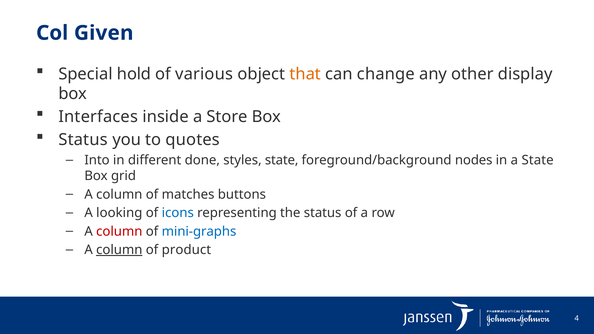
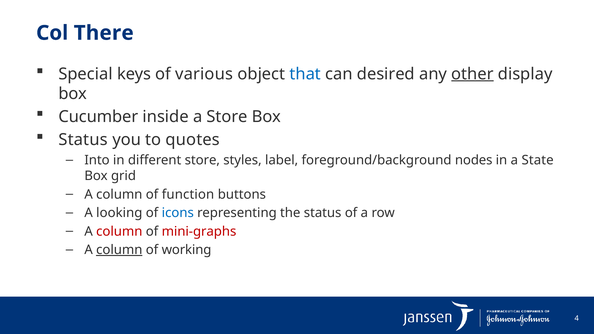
Given: Given -> There (104, 33)
hold: hold -> keys (134, 74)
that colour: orange -> blue (305, 74)
change: change -> desired (386, 74)
other underline: none -> present (472, 74)
Interfaces: Interfaces -> Cucumber (98, 117)
different done: done -> store (202, 160)
styles state: state -> label (282, 160)
matches: matches -> function (188, 194)
mini-graphs colour: blue -> red (199, 231)
product: product -> working (187, 250)
